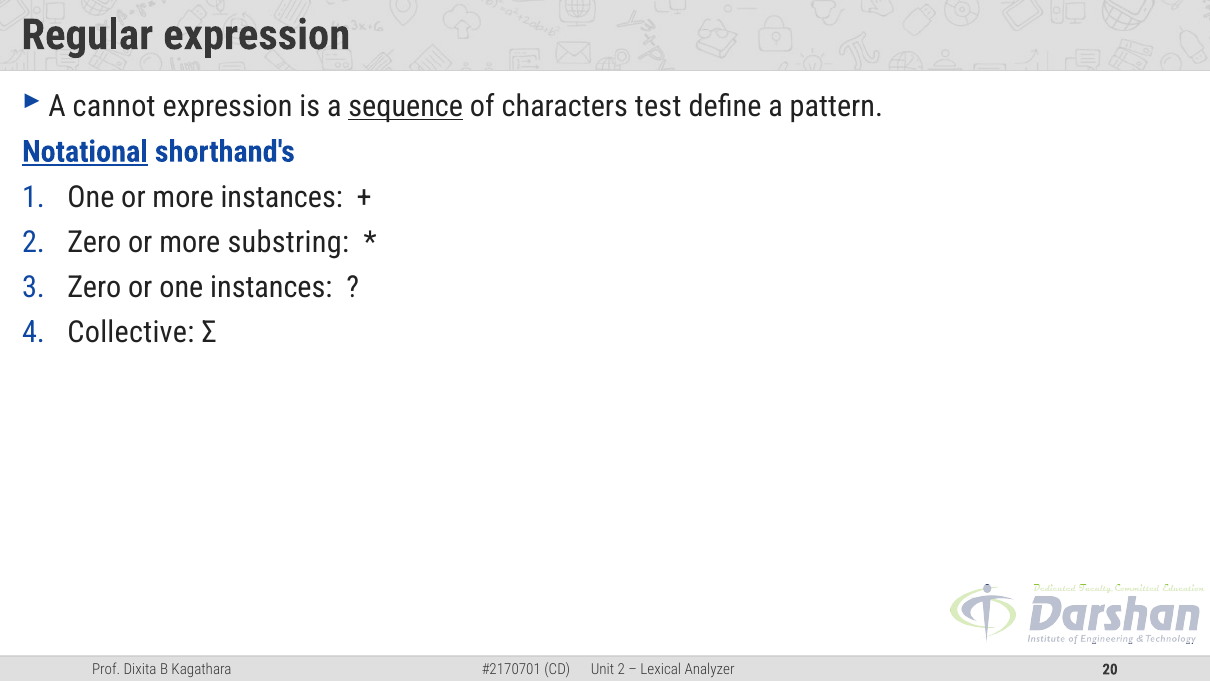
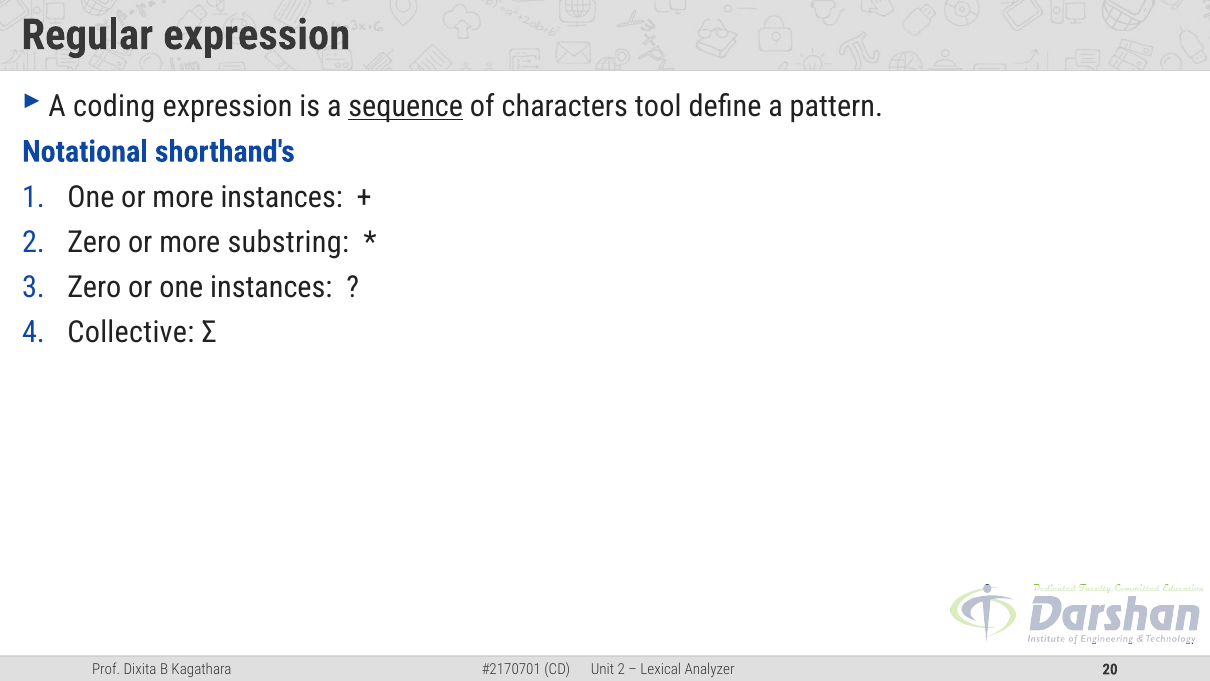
cannot: cannot -> coding (114, 106)
test: test -> tool (658, 106)
Notational underline: present -> none (85, 152)
